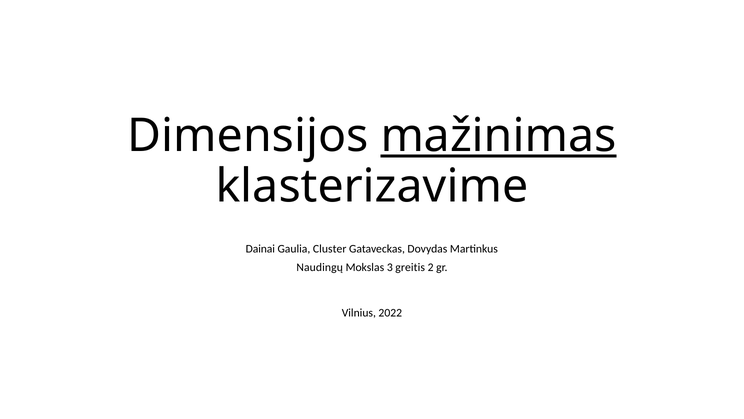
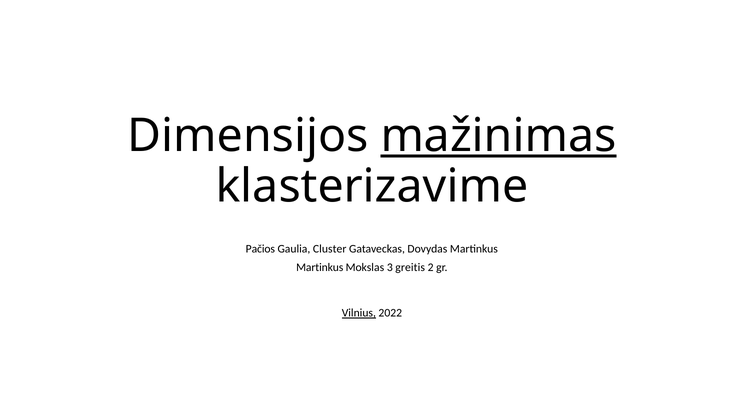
Dainai: Dainai -> Pačios (260, 249)
Naudingų: Naudingų -> Martinkus (320, 267)
Vilnius underline: none -> present (359, 313)
